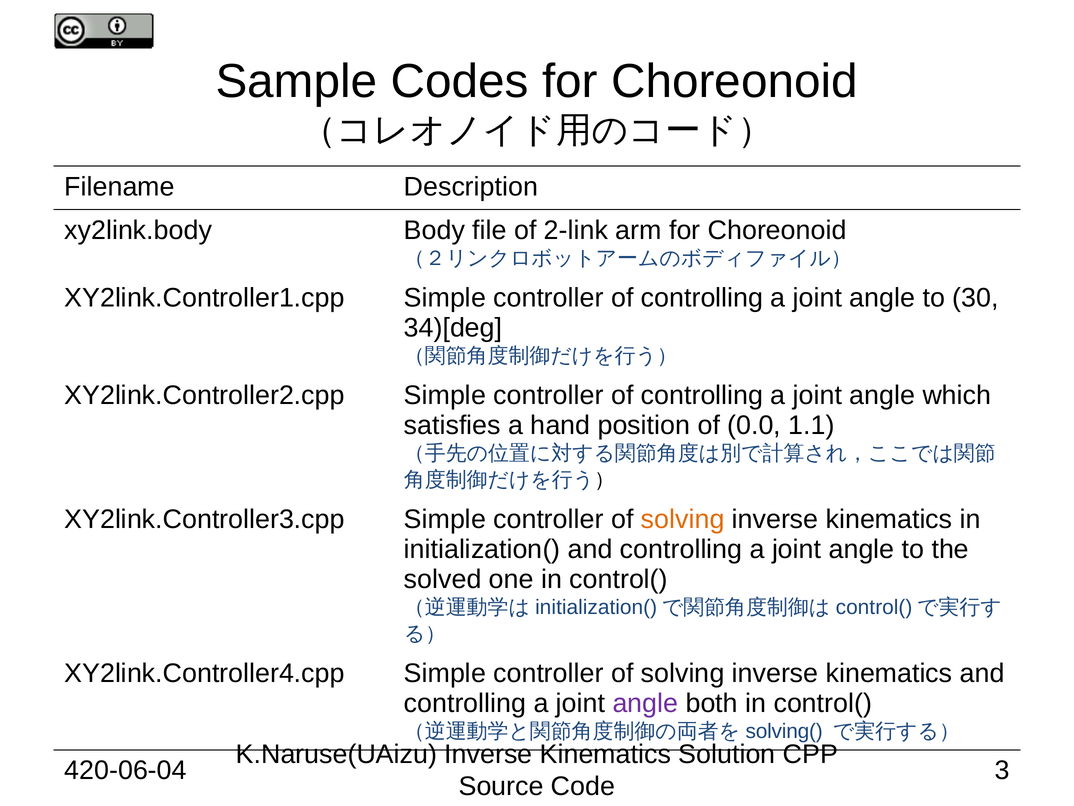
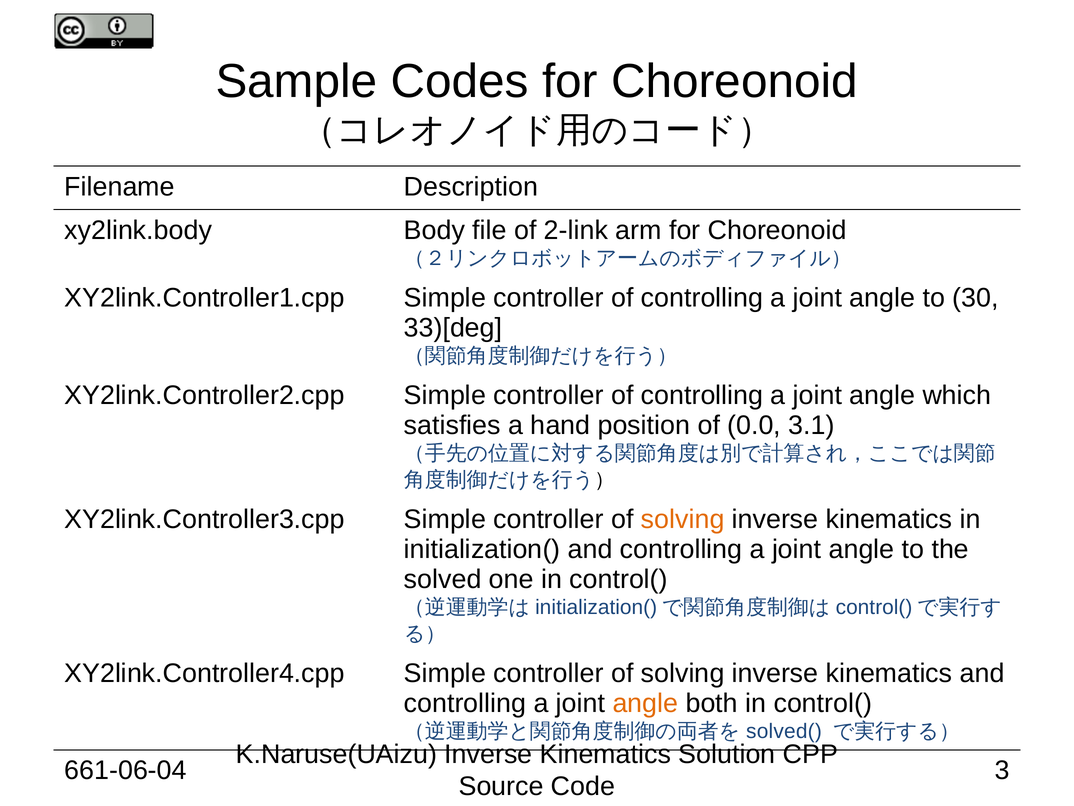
34)[deg: 34)[deg -> 33)[deg (453, 328)
1.1: 1.1 -> 3.1 (812, 425)
angle colour: purple -> orange (645, 703)
solving(: solving( -> solved( (784, 731)
420-06-04: 420-06-04 -> 661-06-04 (126, 770)
